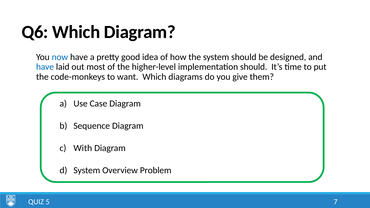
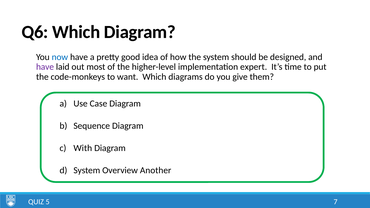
have colour: blue -> purple (45, 67)
implementation should: should -> expert (254, 67)
Problem: Problem -> Another (156, 170)
